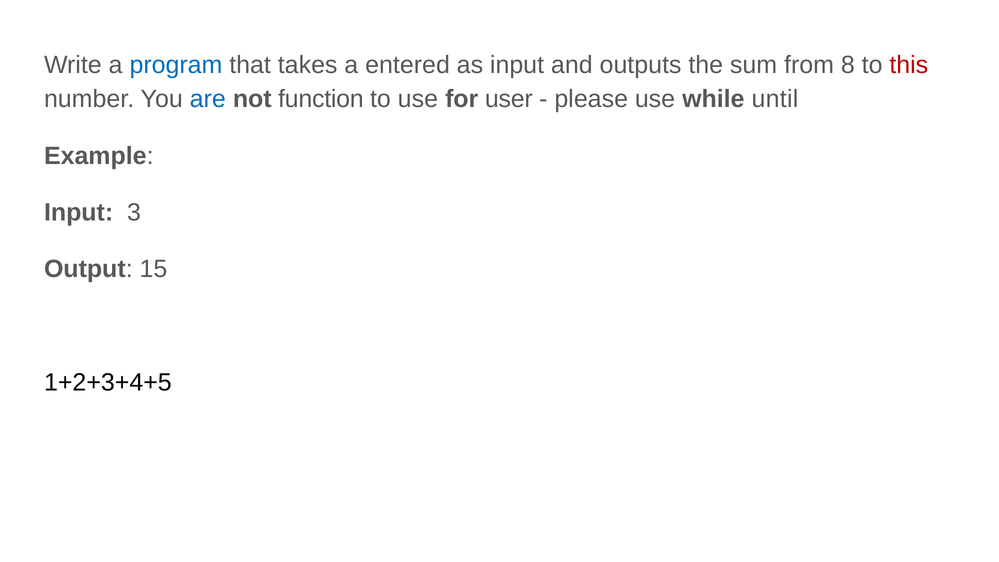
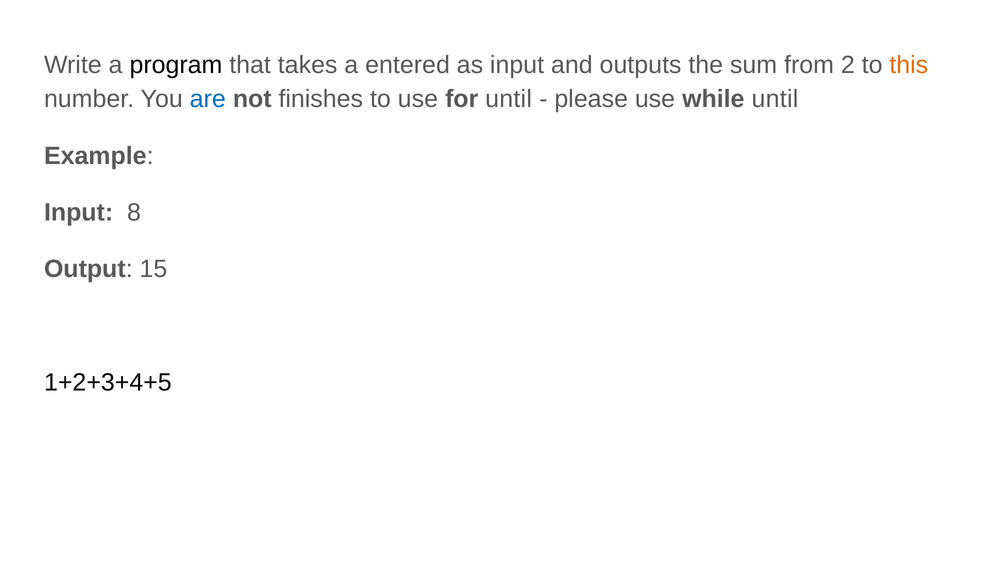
program colour: blue -> black (176, 65)
8: 8 -> 2 (848, 65)
this colour: red -> orange (909, 65)
function: function -> finishes (321, 99)
for user: user -> until (509, 99)
3: 3 -> 8 (134, 212)
